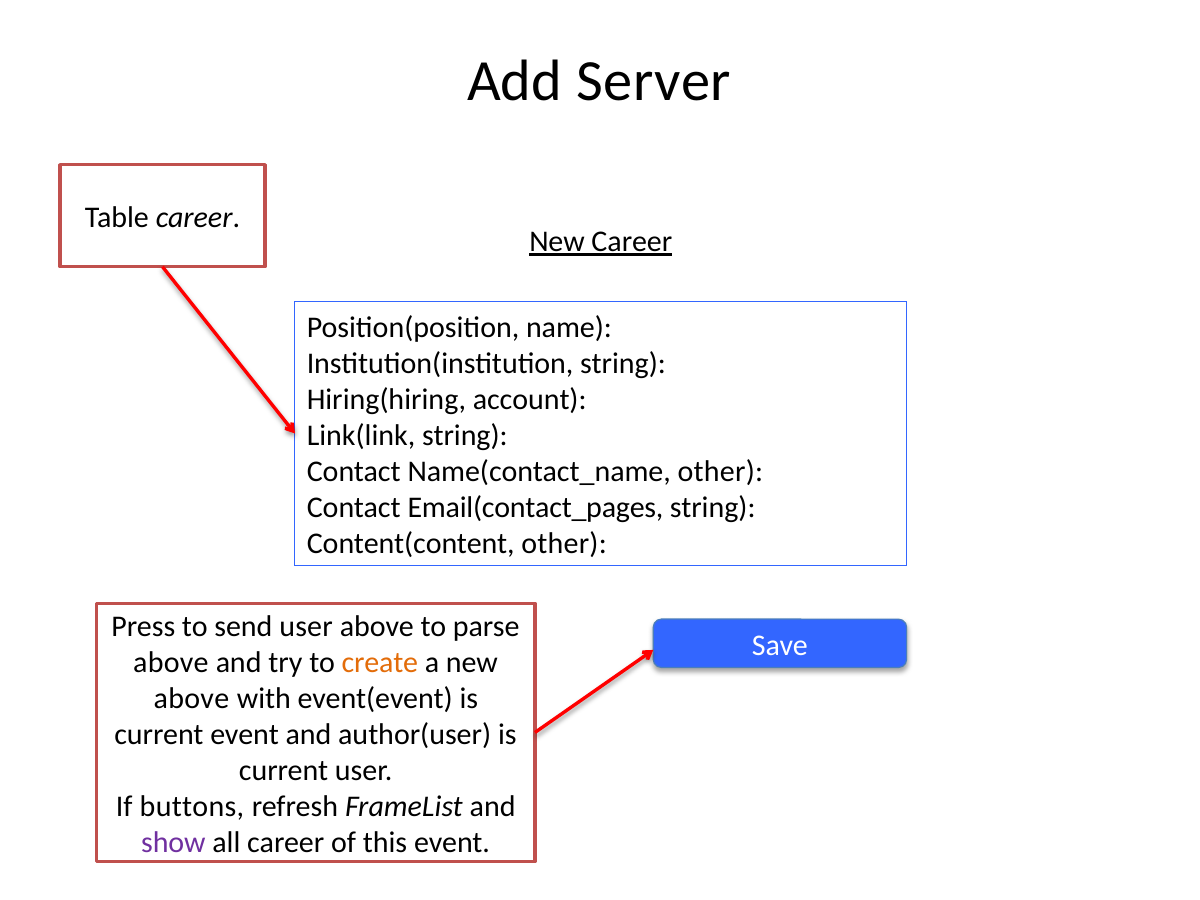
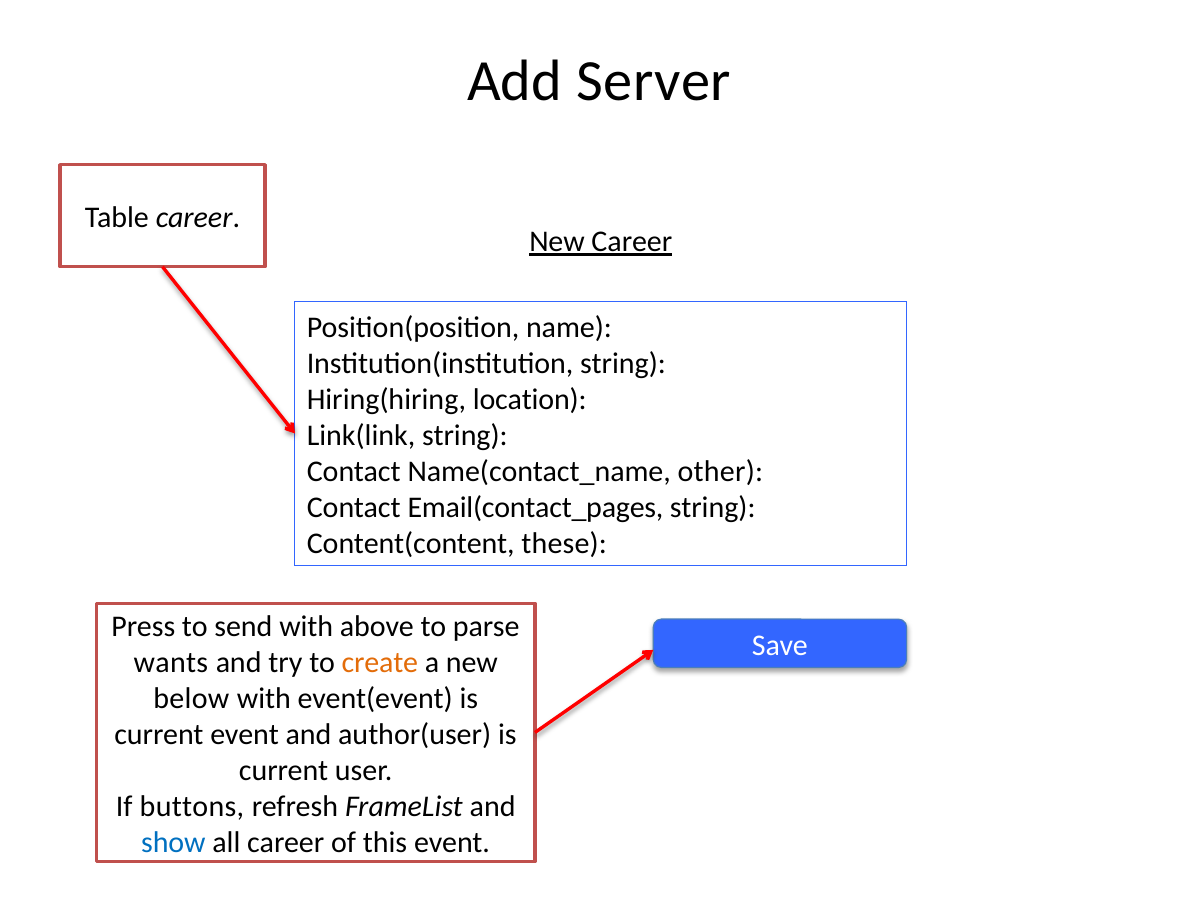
account: account -> location (530, 400)
Content(content other: other -> these (564, 544)
send user: user -> with (306, 627)
above: above -> wants (171, 663)
above: above -> below (191, 699)
show colour: purple -> blue (173, 843)
